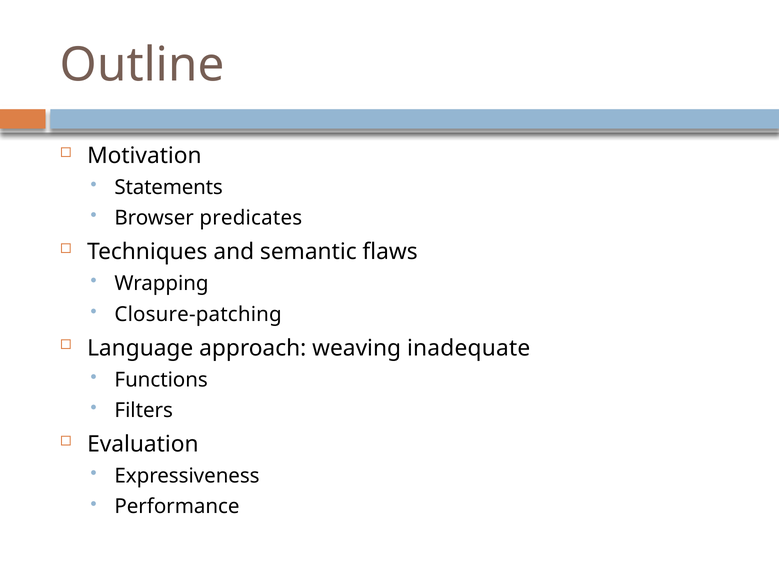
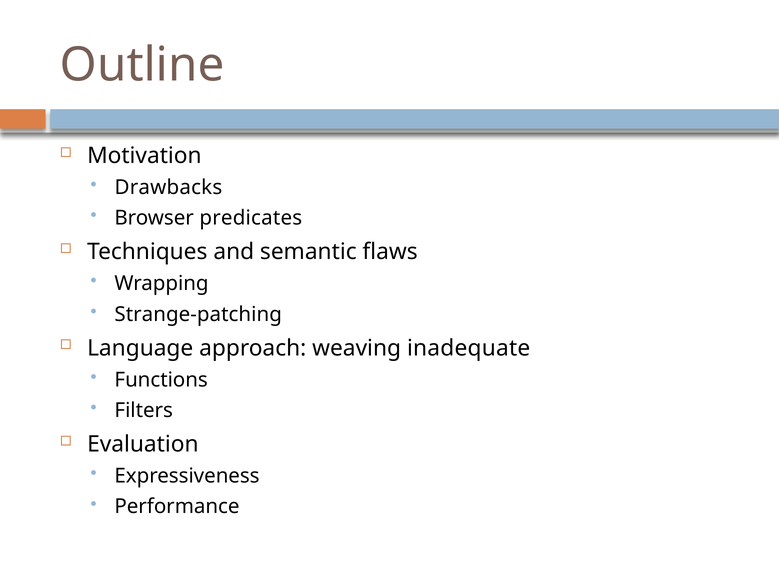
Statements: Statements -> Drawbacks (168, 187)
Closure-patching: Closure-patching -> Strange-patching (198, 314)
